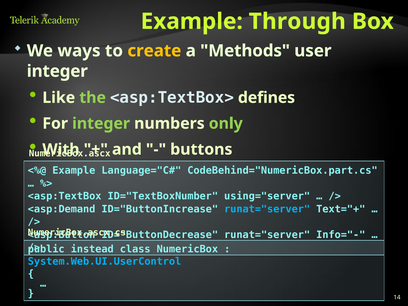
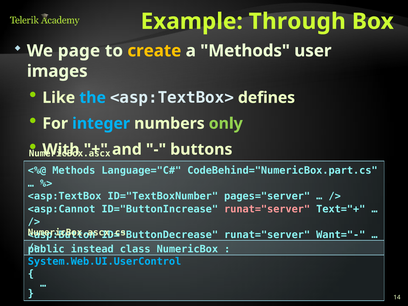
ways: ways -> page (79, 51)
integer: integer -> images (57, 71)
the colour: light green -> light blue (93, 98)
integer colour: light green -> light blue (101, 124)
Example: Example -> Methods (74, 170)
using="server: using="server -> pages="server (267, 196)
<asp:Demand: <asp:Demand -> <asp:Cannot (62, 209)
runat="server colour: light blue -> pink (267, 209)
Info="-: Info="- -> Want="- (341, 235)
